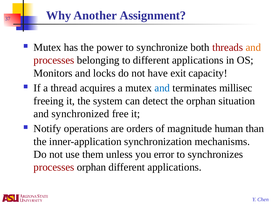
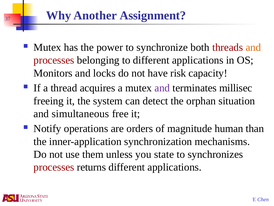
exit: exit -> risk (178, 73)
and colour: blue -> purple (162, 88)
synchronized: synchronized -> simultaneous (80, 113)
error: error -> state (164, 154)
processes orphan: orphan -> returns (91, 167)
